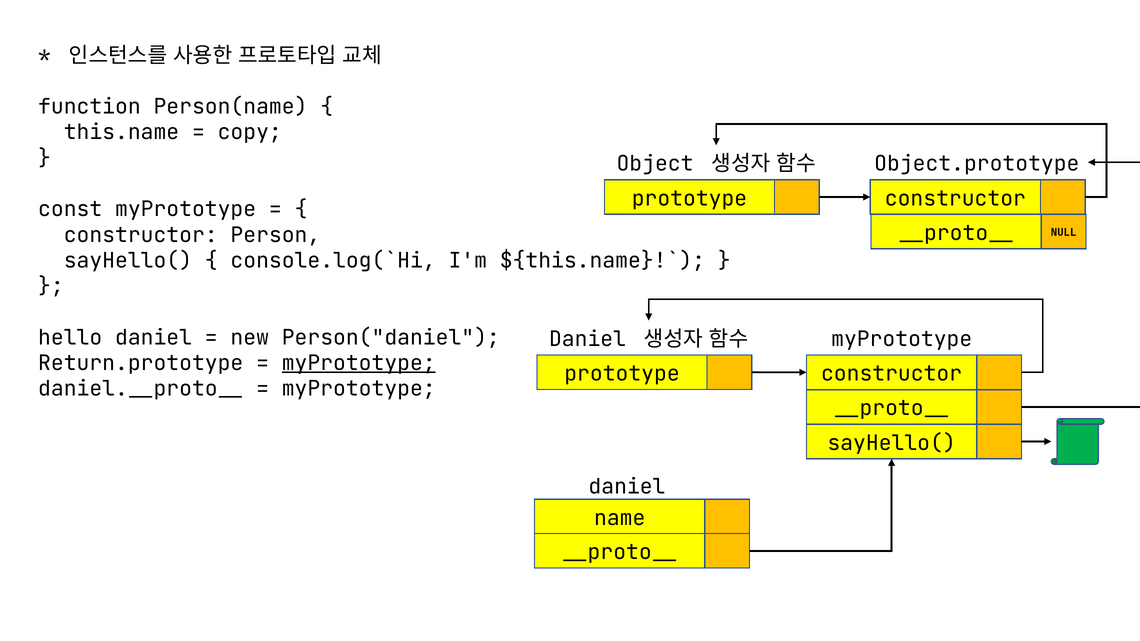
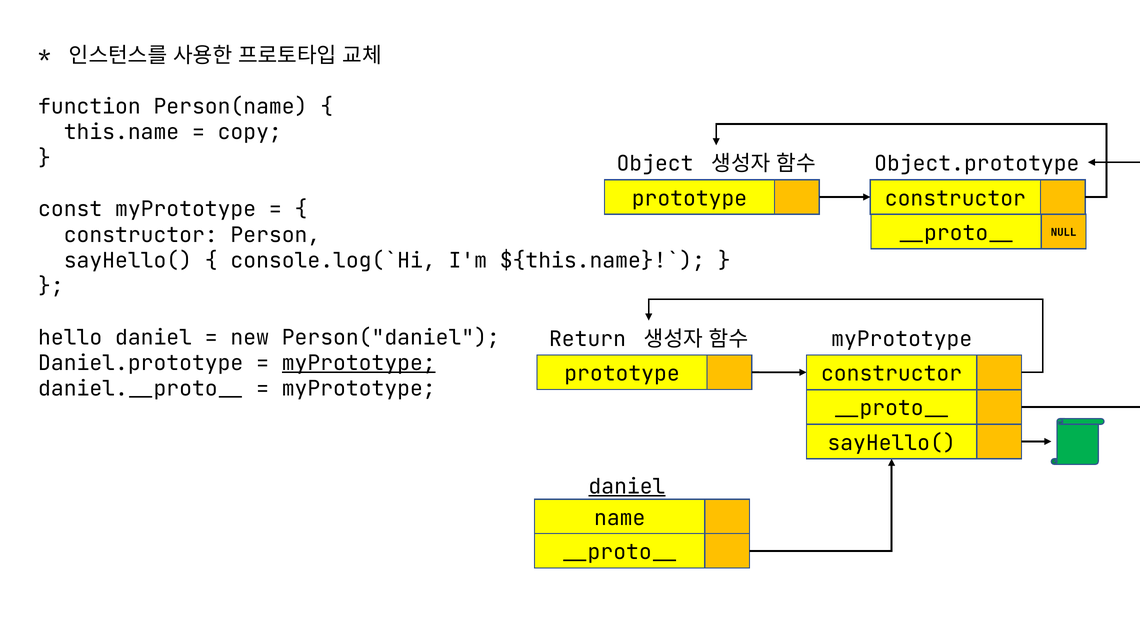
Daniel: Daniel -> Return (588, 339)
Return.prototype: Return.prototype -> Daniel.prototype (141, 363)
daniel underline: none -> present (627, 487)
